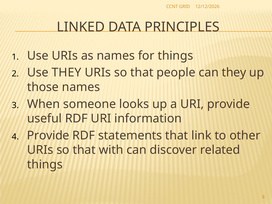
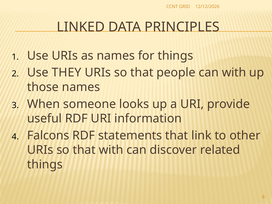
can they: they -> with (234, 73)
Provide: Provide -> Falcons (48, 135)
